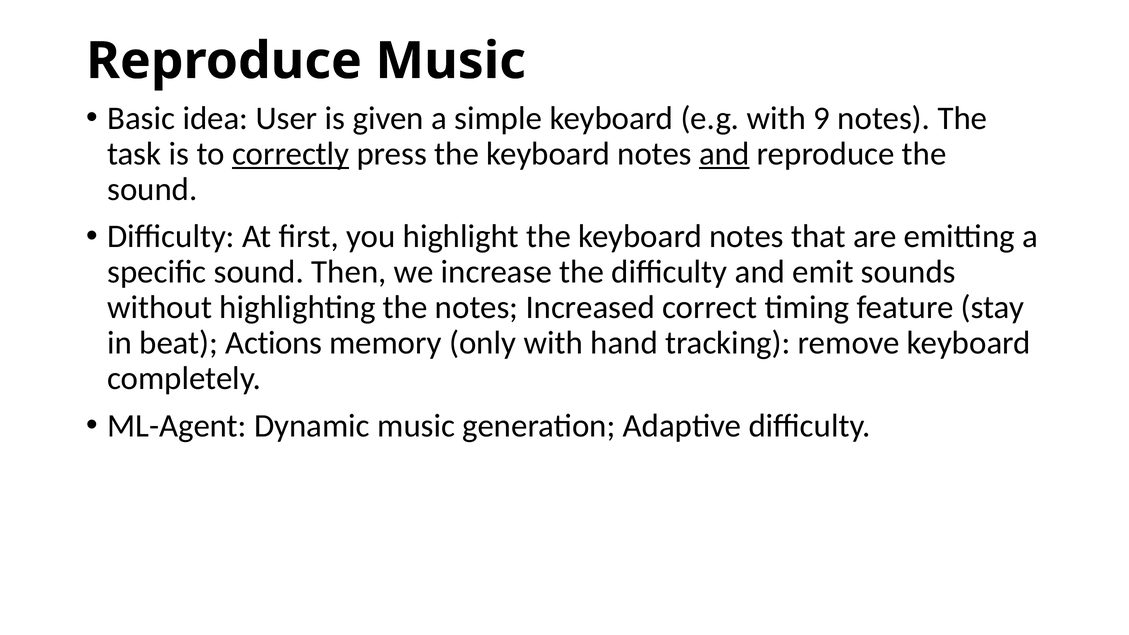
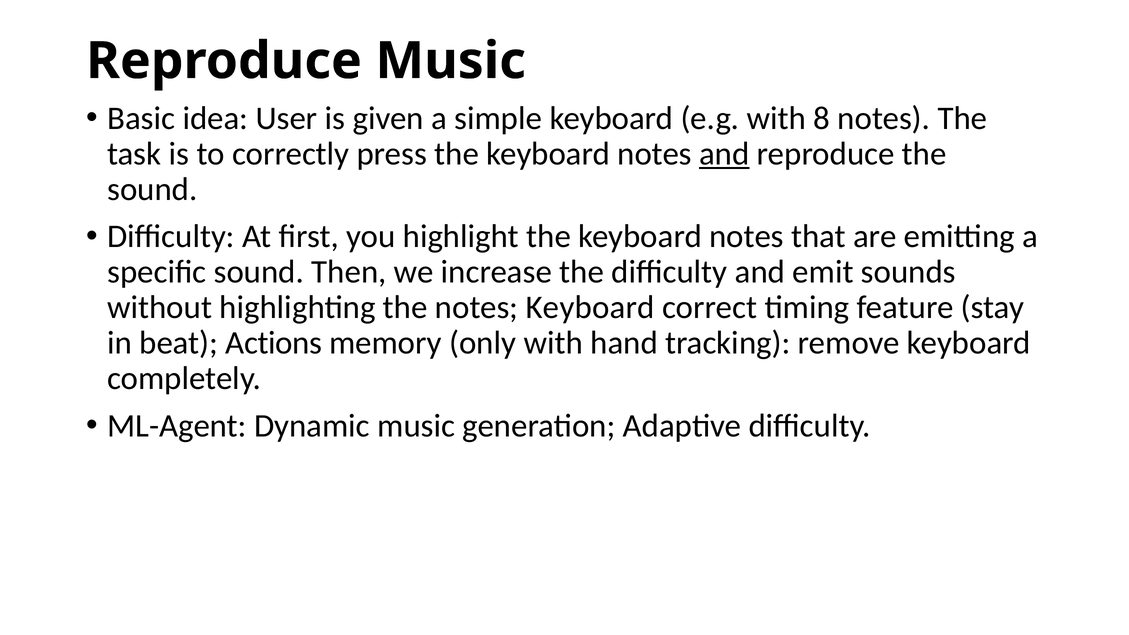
9: 9 -> 8 (822, 118)
correctly underline: present -> none (291, 154)
notes Increased: Increased -> Keyboard (590, 308)
